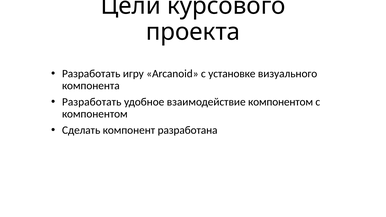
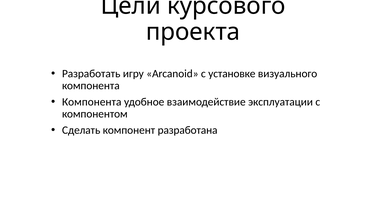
Разработать: Разработать -> Компонента (92, 102)
взаимодействие компонентом: компонентом -> эксплуатации (281, 102)
